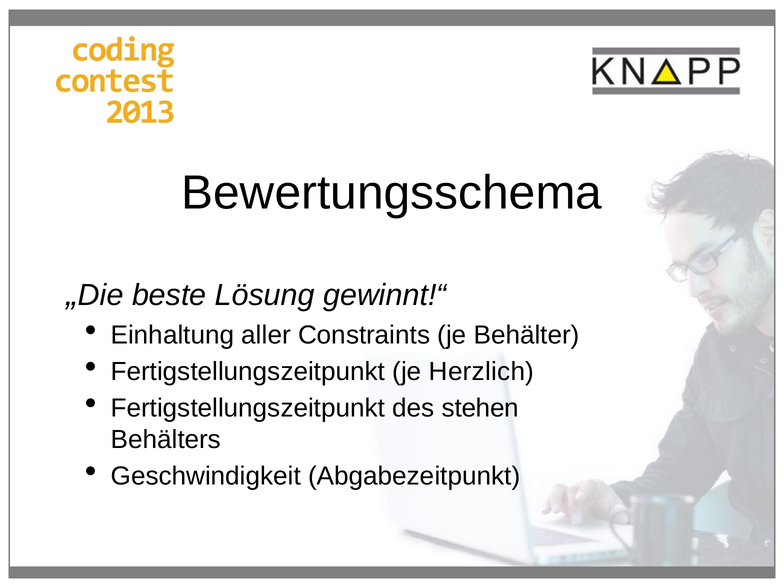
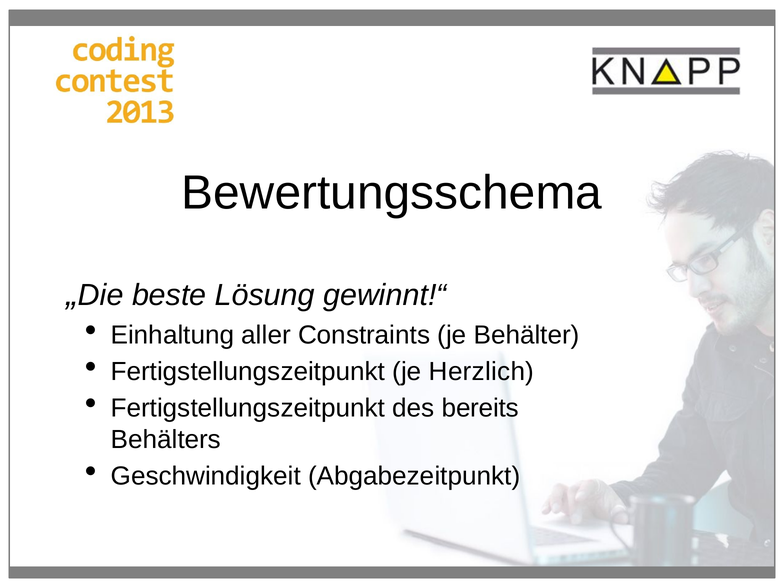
stehen: stehen -> bereits (480, 408)
